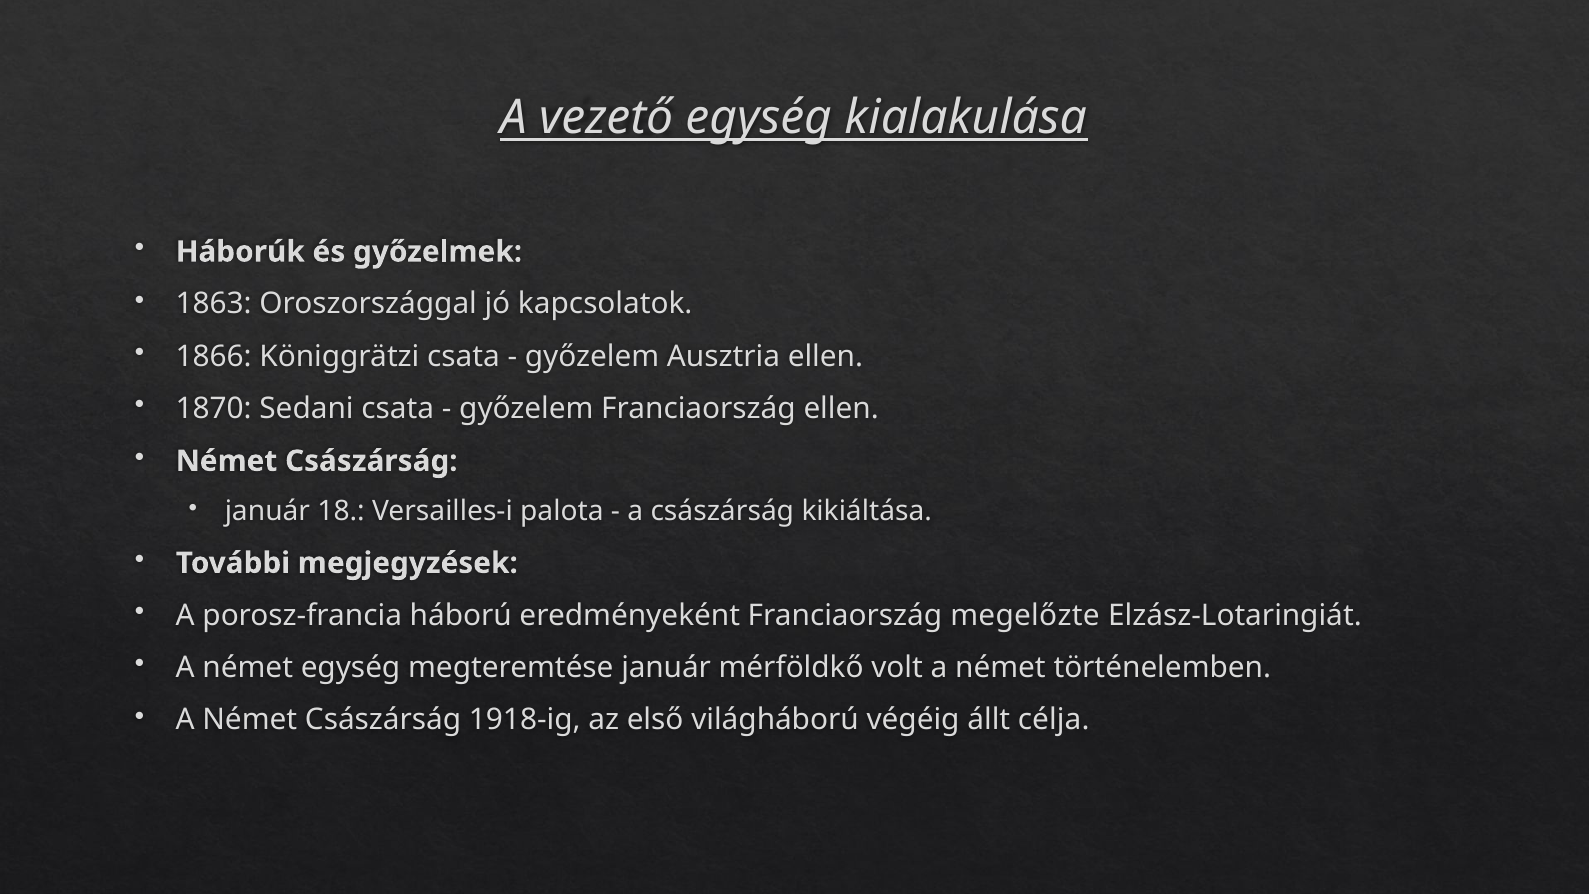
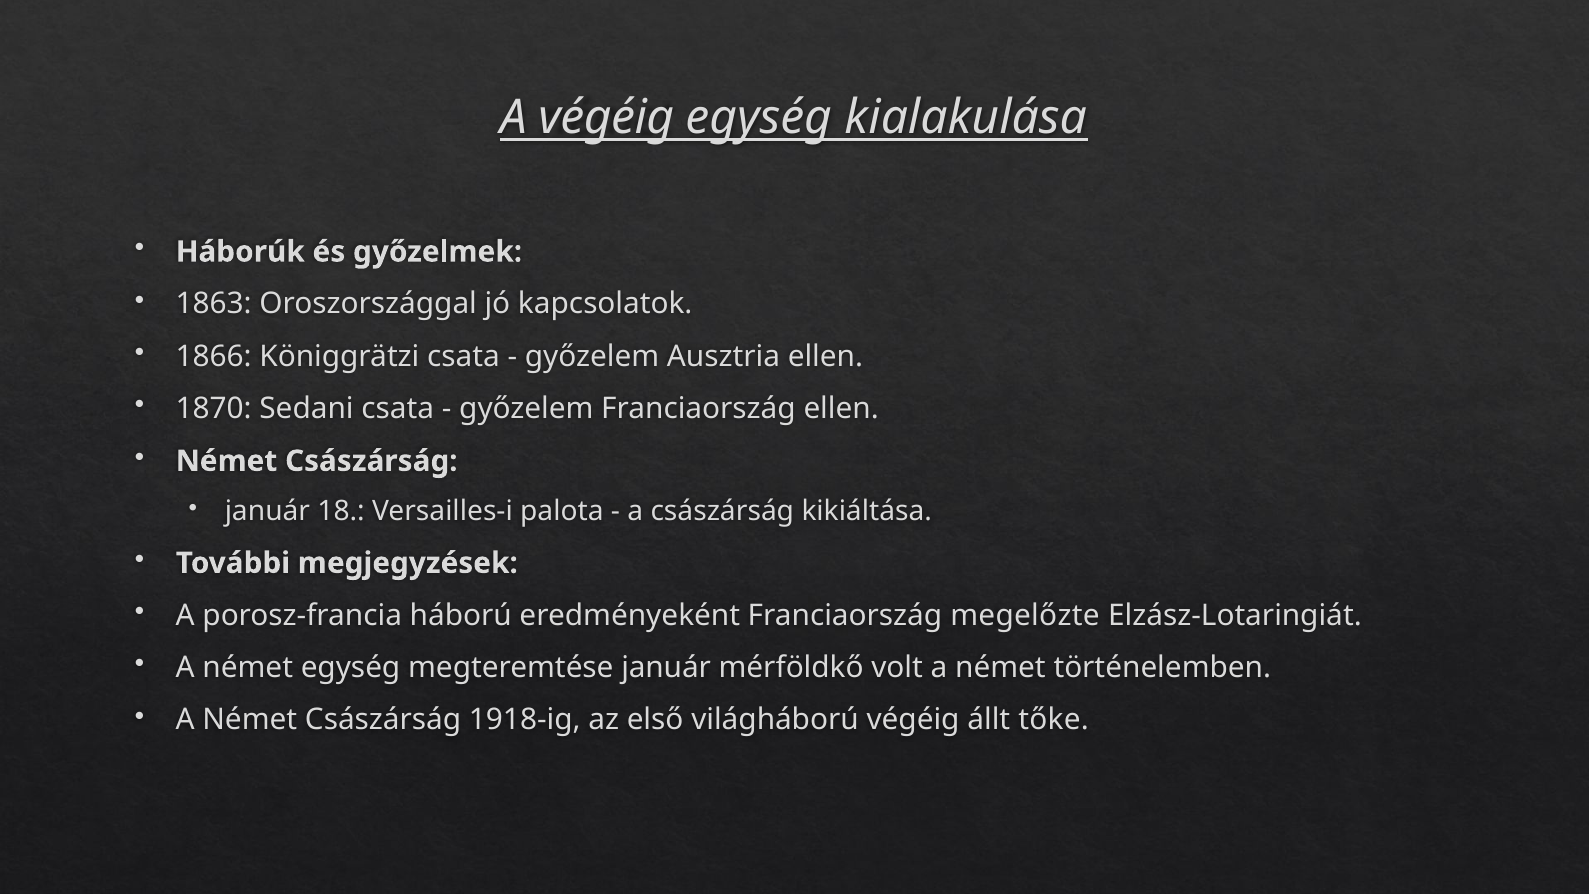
A vezető: vezető -> végéig (606, 118)
célja: célja -> tőke (1054, 720)
